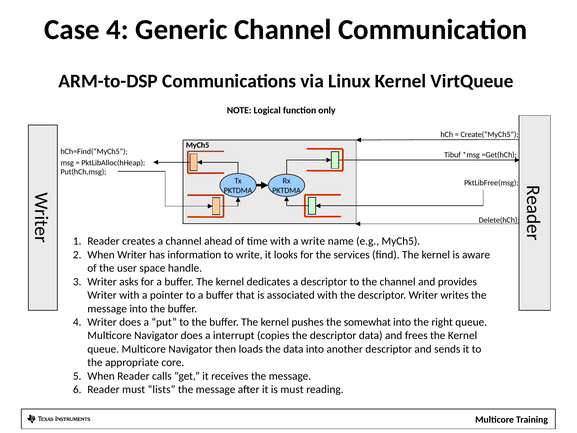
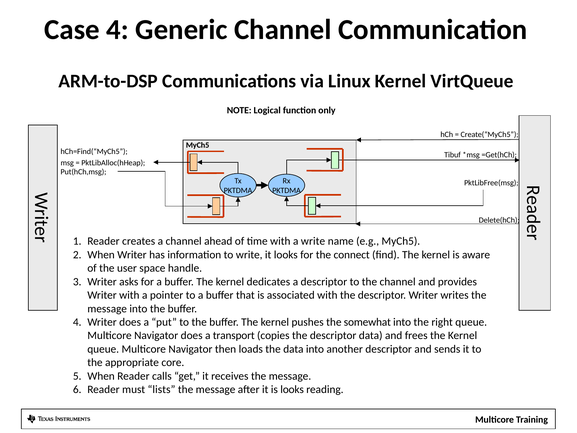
services: services -> connect (352, 255)
interrupt: interrupt -> transport (234, 335)
is must: must -> looks (292, 389)
